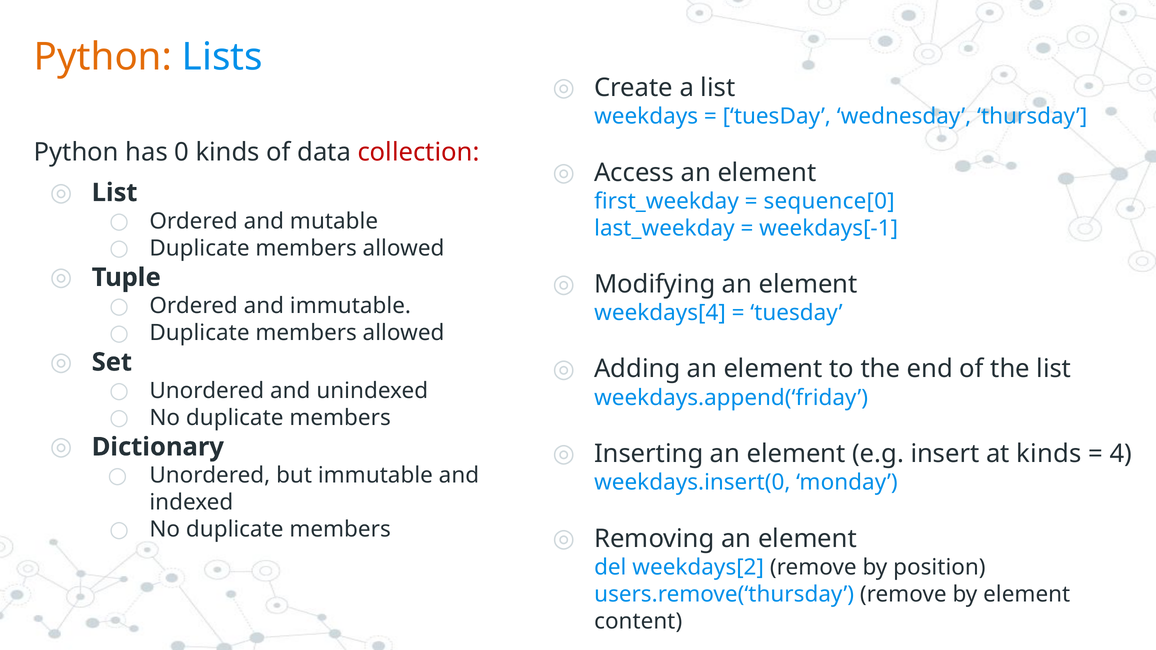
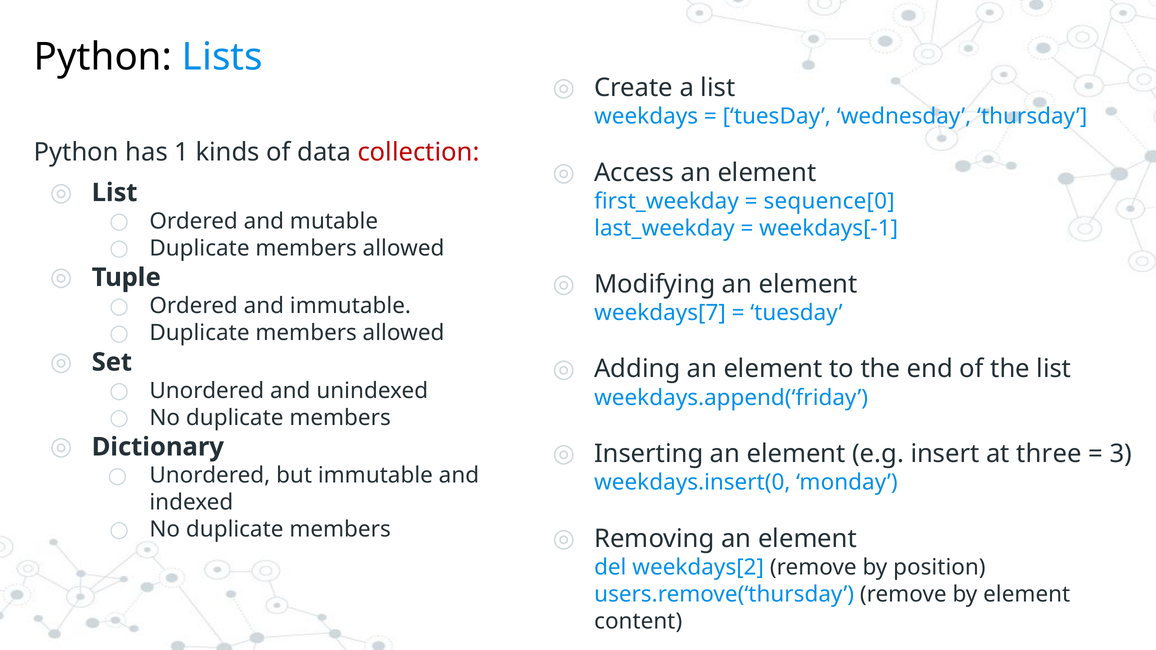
Python colour: orange -> black (103, 57)
0: 0 -> 1 (182, 152)
weekdays[4: weekdays[4 -> weekdays[7 (660, 313)
at kinds: kinds -> three (1049, 454)
4: 4 -> 3 (1121, 454)
